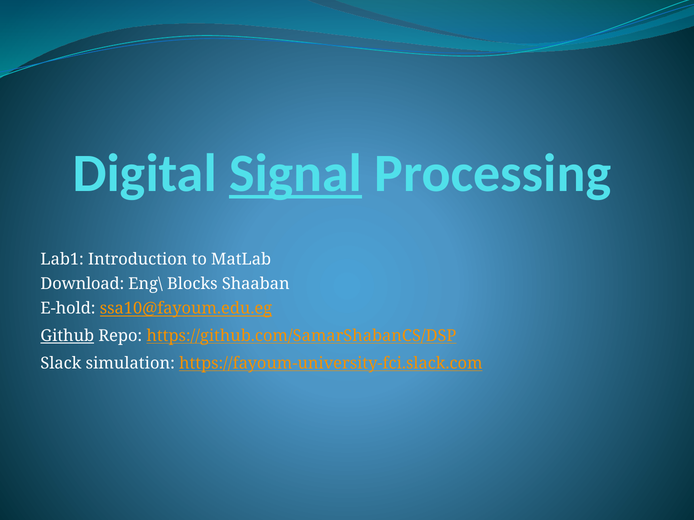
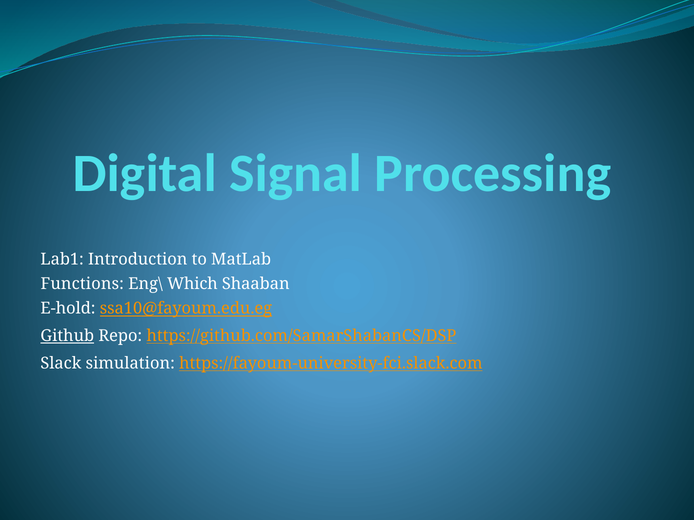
Signal underline: present -> none (296, 174)
Download: Download -> Functions (82, 284)
Blocks: Blocks -> Which (192, 284)
